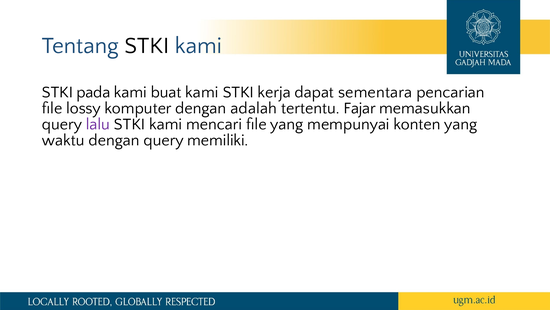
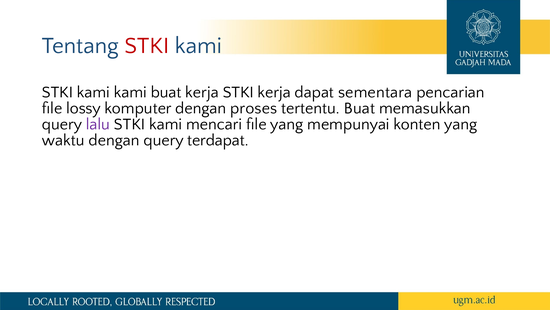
STKI colour: black -> red (147, 46)
pada: pada -> kami (93, 92)
buat kami: kami -> kerja (202, 92)
adalah: adalah -> proses (254, 108)
tertentu Fajar: Fajar -> Buat (360, 108)
memiliki: memiliki -> terdapat (218, 140)
